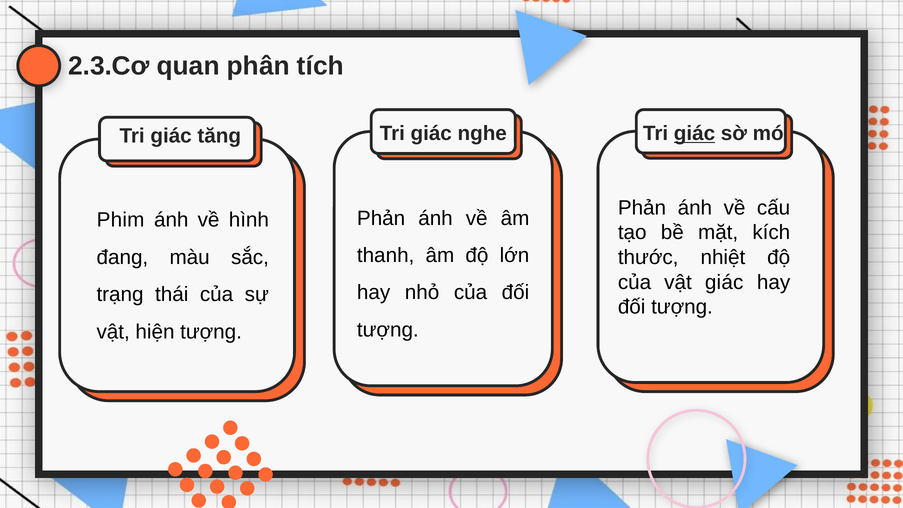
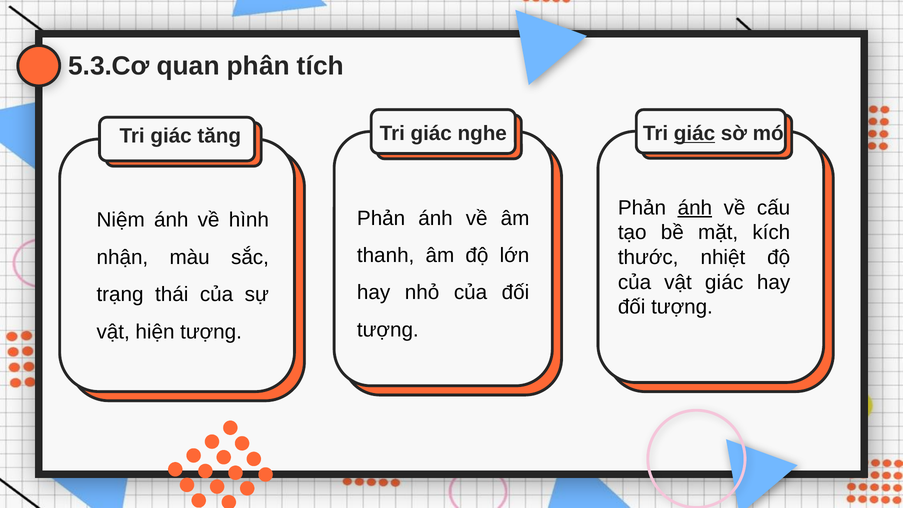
2.3.Cơ: 2.3.Cơ -> 5.3.Cơ (109, 66)
ánh underline: none -> present (695, 208)
Phim: Phim -> Niệm (121, 220)
đang: đang -> nhận (122, 257)
